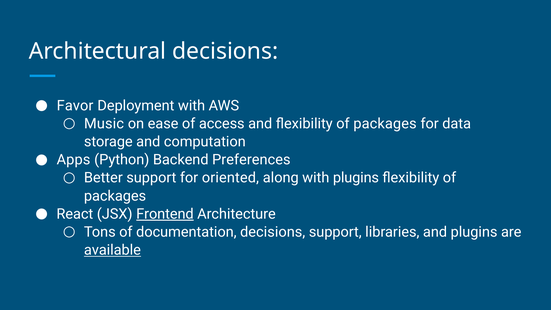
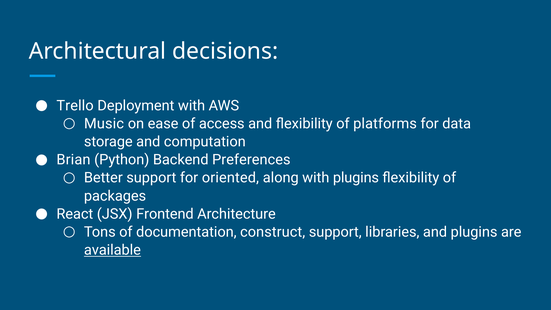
Favor: Favor -> Trello (75, 106)
and flexibility of packages: packages -> platforms (385, 124)
Apps: Apps -> Brian (73, 160)
Frontend underline: present -> none (165, 214)
documentation decisions: decisions -> construct (273, 232)
